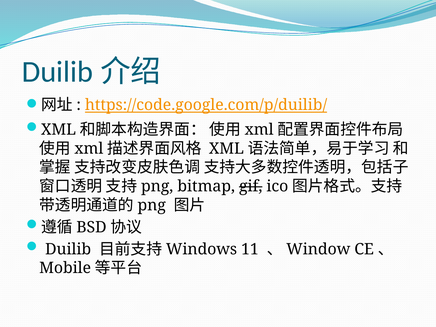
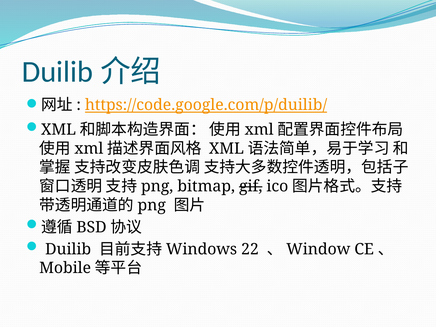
11: 11 -> 22 (250, 249)
